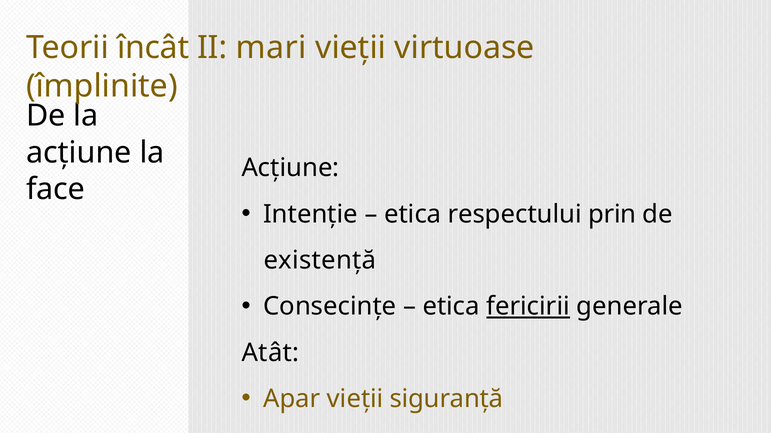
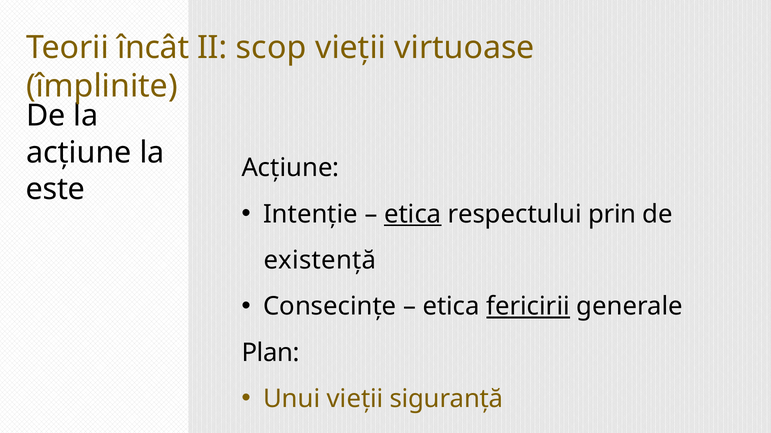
mari: mari -> scop (271, 48)
face: face -> este (56, 189)
etica underline: none -> present (413, 214)
Atât: Atât -> Plan (271, 353)
Apar: Apar -> Unui (292, 399)
